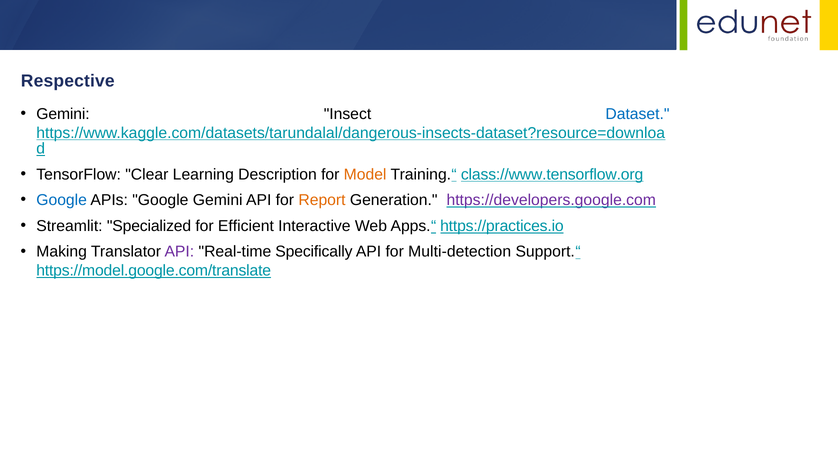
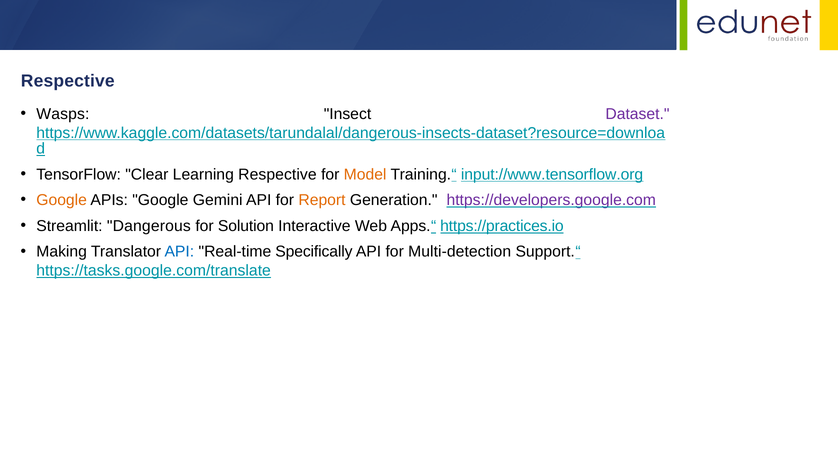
Gemini: Gemini -> Wasps (63, 114)
Dataset colour: blue -> purple (637, 114)
Learning Description: Description -> Respective (277, 174)
class://www.tensorflow.org: class://www.tensorflow.org -> input://www.tensorflow.org (552, 174)
Google colour: blue -> orange (62, 200)
Specialized: Specialized -> Dangerous (149, 226)
Efficient: Efficient -> Solution (246, 226)
API colour: purple -> blue (179, 252)
https://model.google.com/translate: https://model.google.com/translate -> https://tasks.google.com/translate (154, 271)
